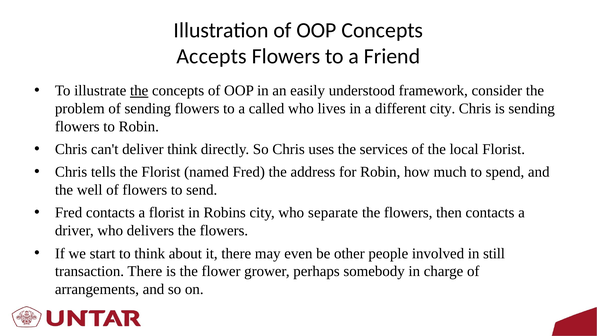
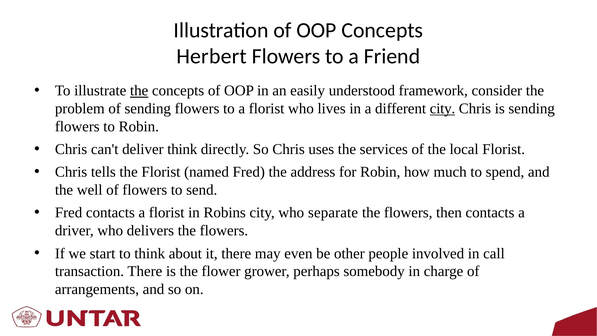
Accepts: Accepts -> Herbert (212, 56)
to a called: called -> florist (267, 109)
city underline: none -> present (443, 109)
still: still -> call (494, 253)
